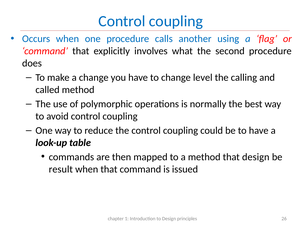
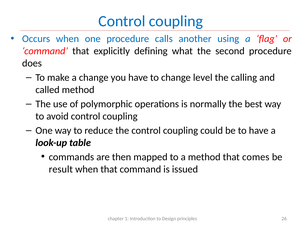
involves: involves -> defining (151, 51)
that design: design -> comes (256, 157)
